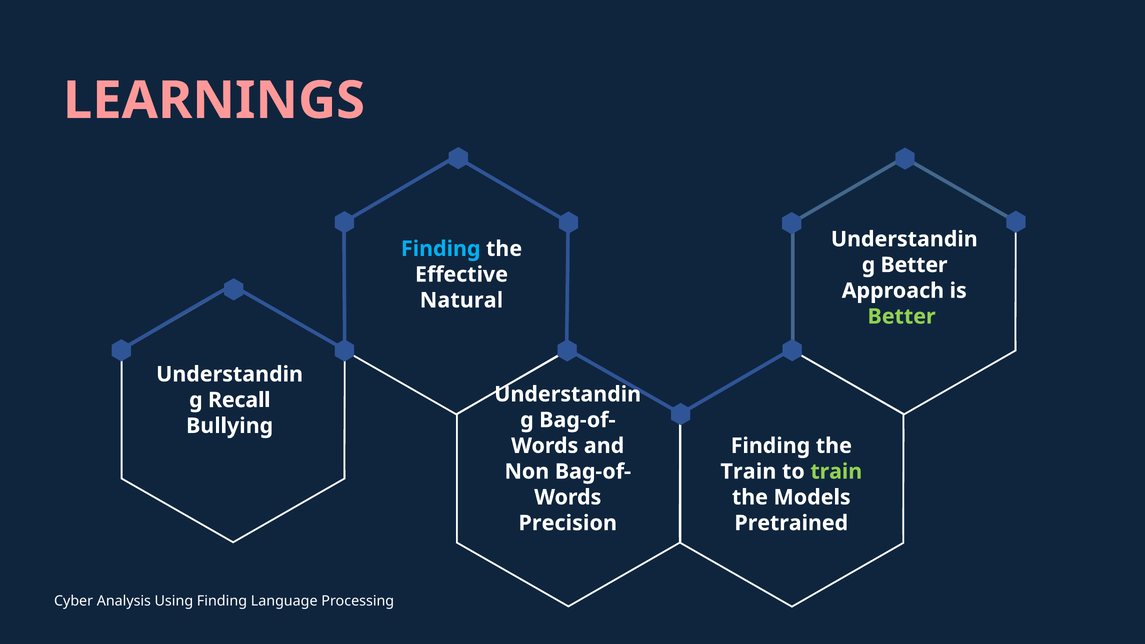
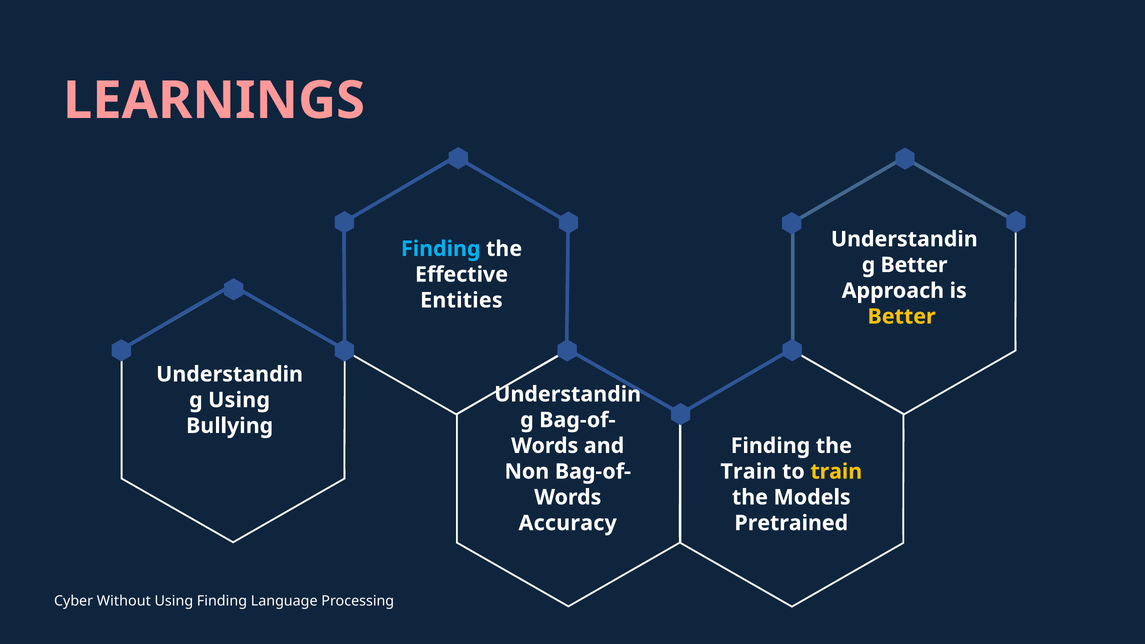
Natural: Natural -> Entities (461, 300)
Better colour: light green -> yellow (902, 317)
Recall: Recall -> Using (239, 400)
train colour: light green -> yellow (836, 472)
Precision: Precision -> Accuracy (568, 523)
Analysis: Analysis -> Without (124, 601)
